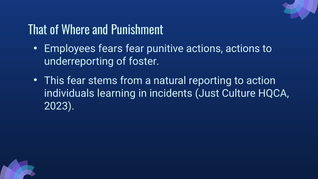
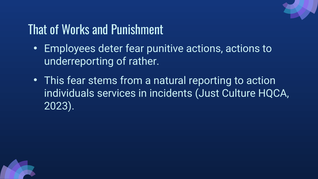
Where: Where -> Works (76, 30)
fears: fears -> deter (110, 49)
foster: foster -> rather (144, 61)
learning: learning -> services (116, 93)
